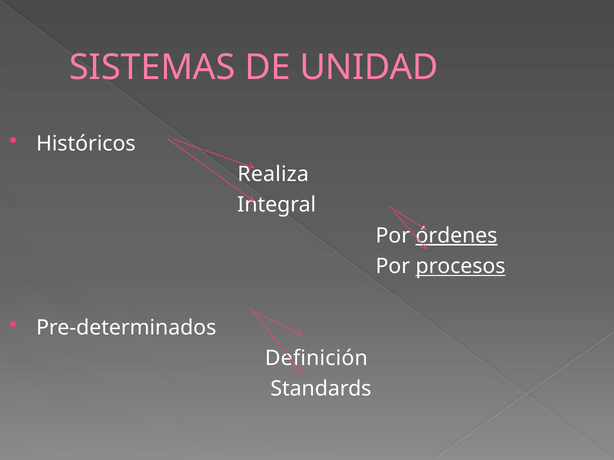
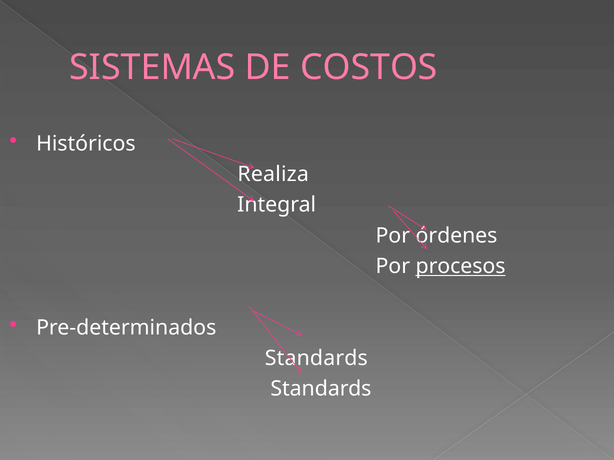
UNIDAD: UNIDAD -> COSTOS (369, 67)
órdenes underline: present -> none (456, 236)
Definición: Definición -> Standards (316, 359)
